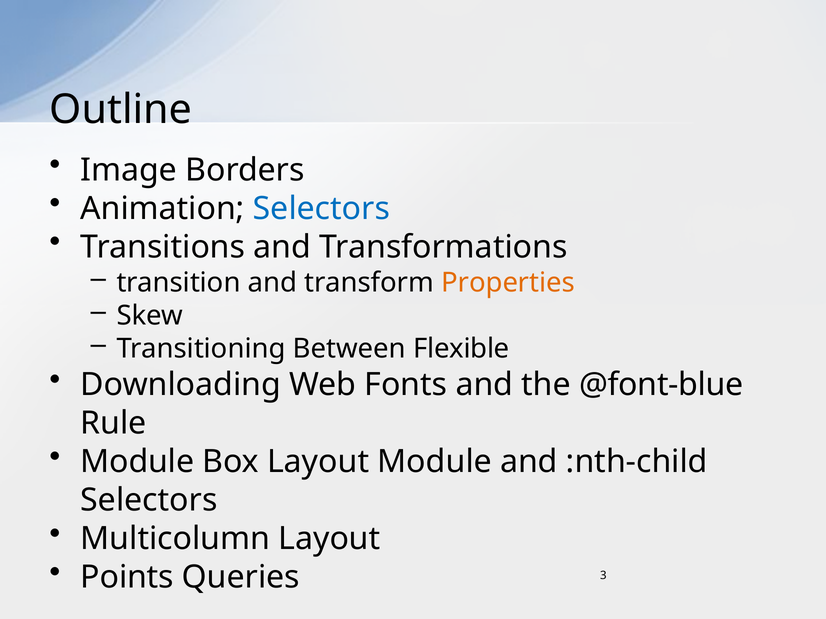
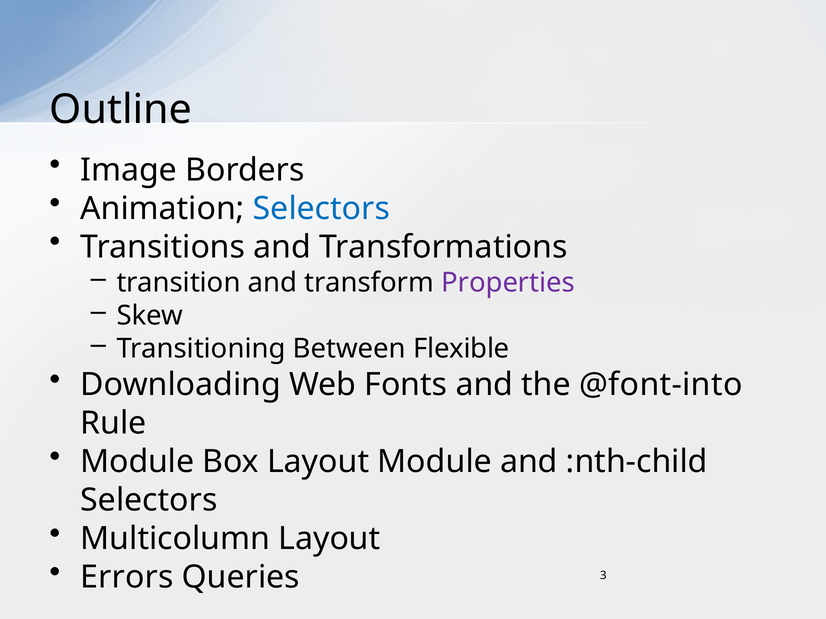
Properties colour: orange -> purple (508, 283)
@font-blue: @font-blue -> @font-into (661, 385)
Points: Points -> Errors (127, 578)
